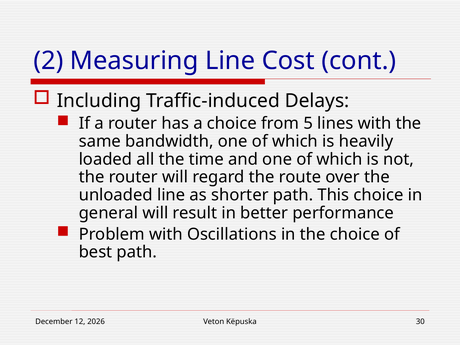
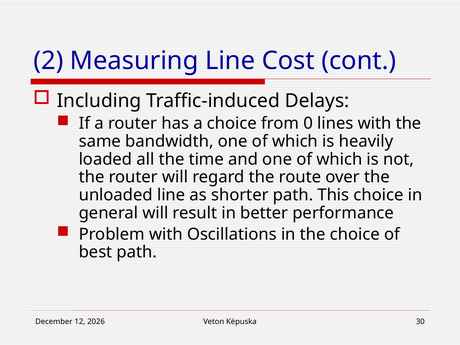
5: 5 -> 0 (308, 123)
